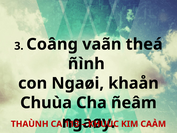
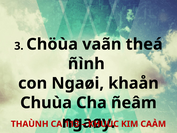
Coâng: Coâng -> Chöùa (52, 44)
